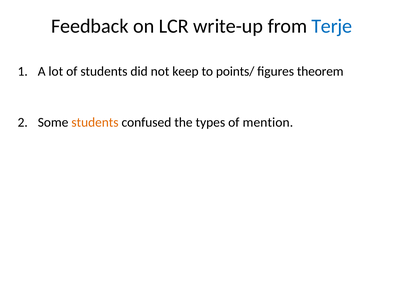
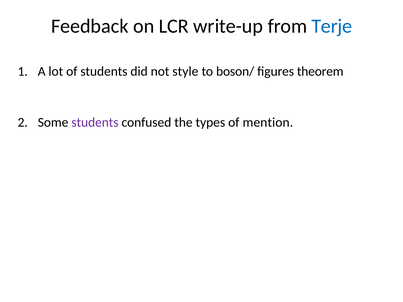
keep: keep -> style (185, 72)
points/: points/ -> boson/ (235, 72)
students colour: orange -> purple (95, 123)
